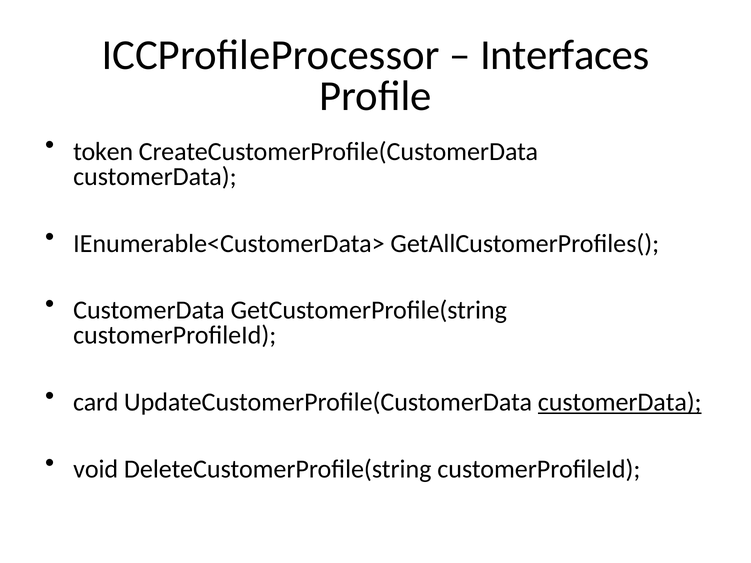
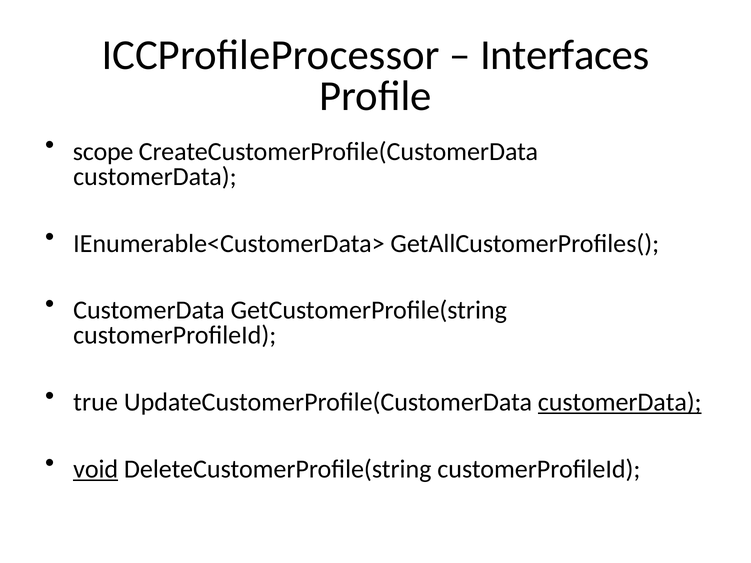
token: token -> scope (103, 152)
card: card -> true (96, 402)
void underline: none -> present (96, 469)
